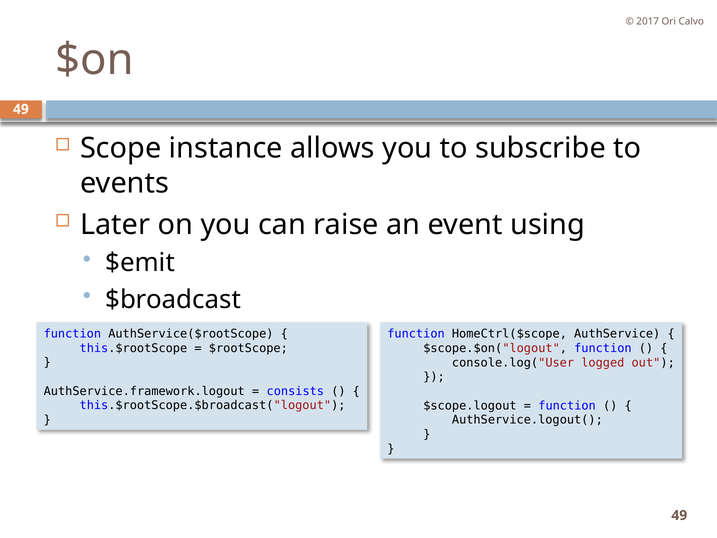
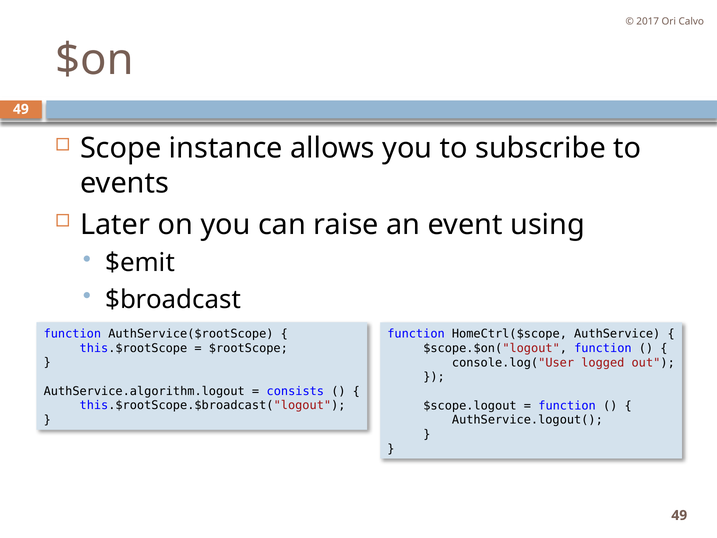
AuthService.framework.logout: AuthService.framework.logout -> AuthService.algorithm.logout (144, 391)
